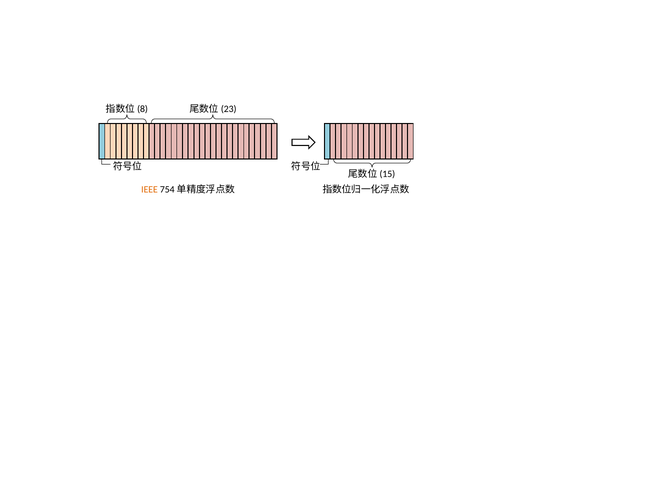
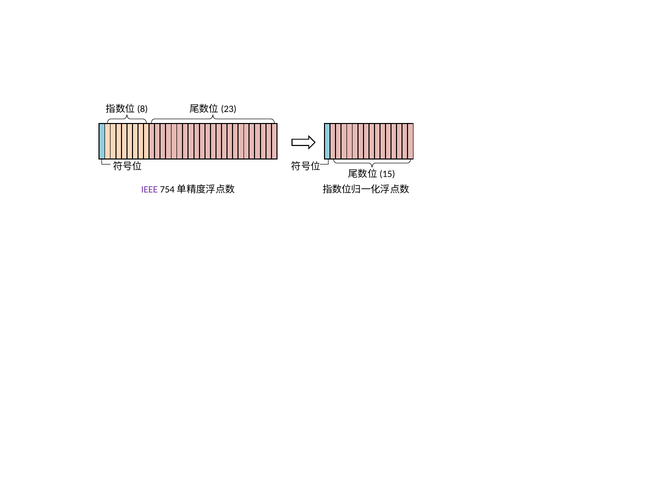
IEEE colour: orange -> purple (150, 189)
